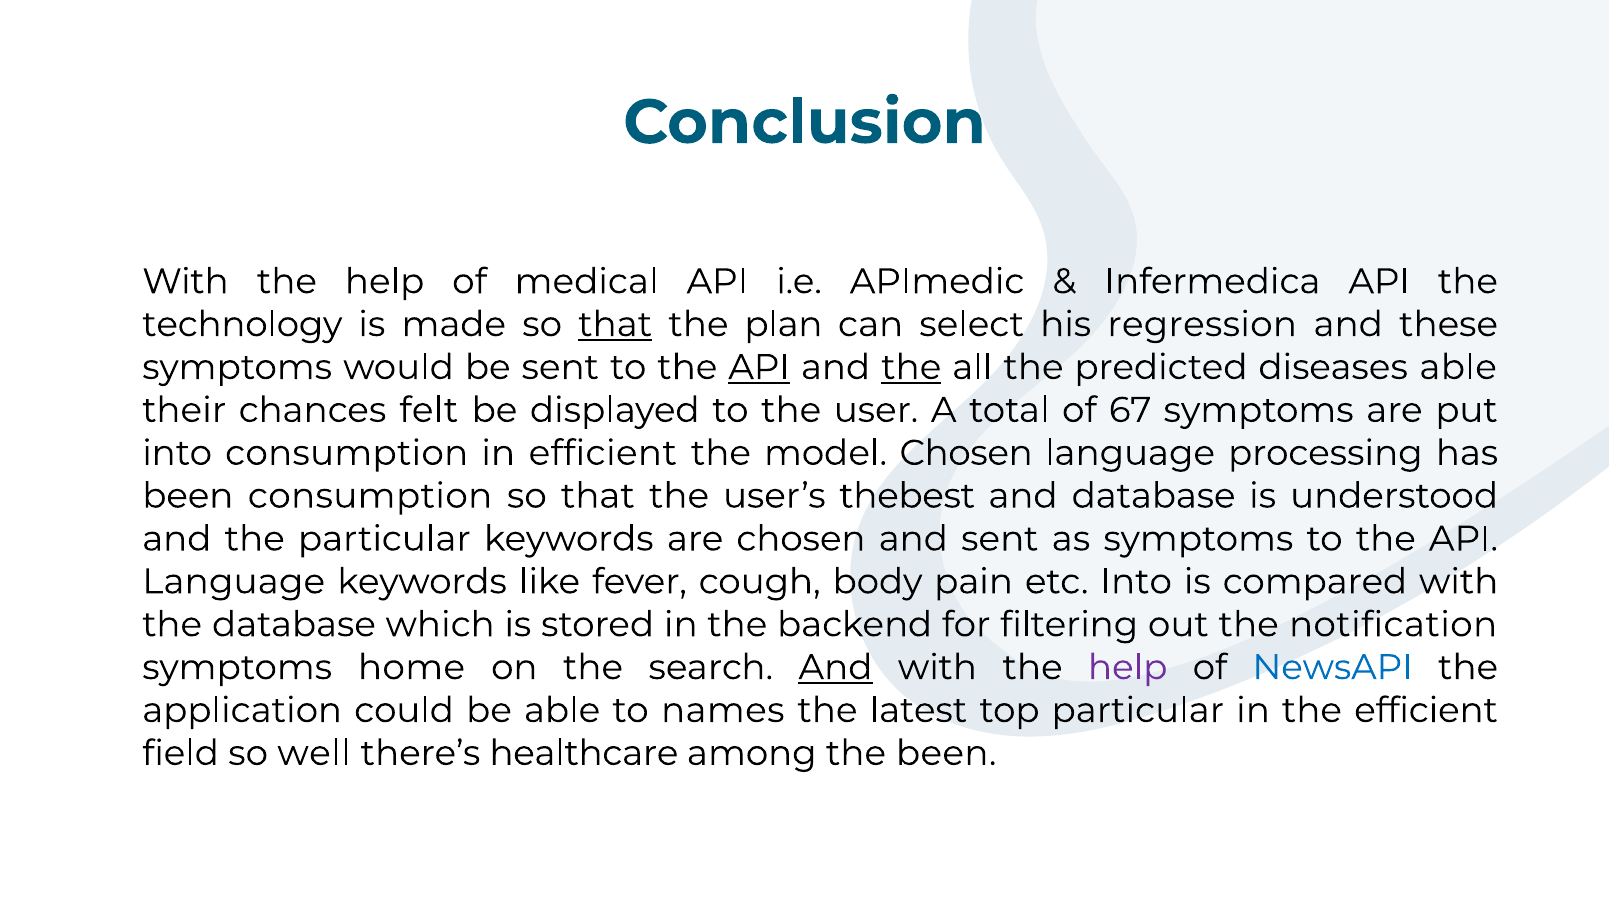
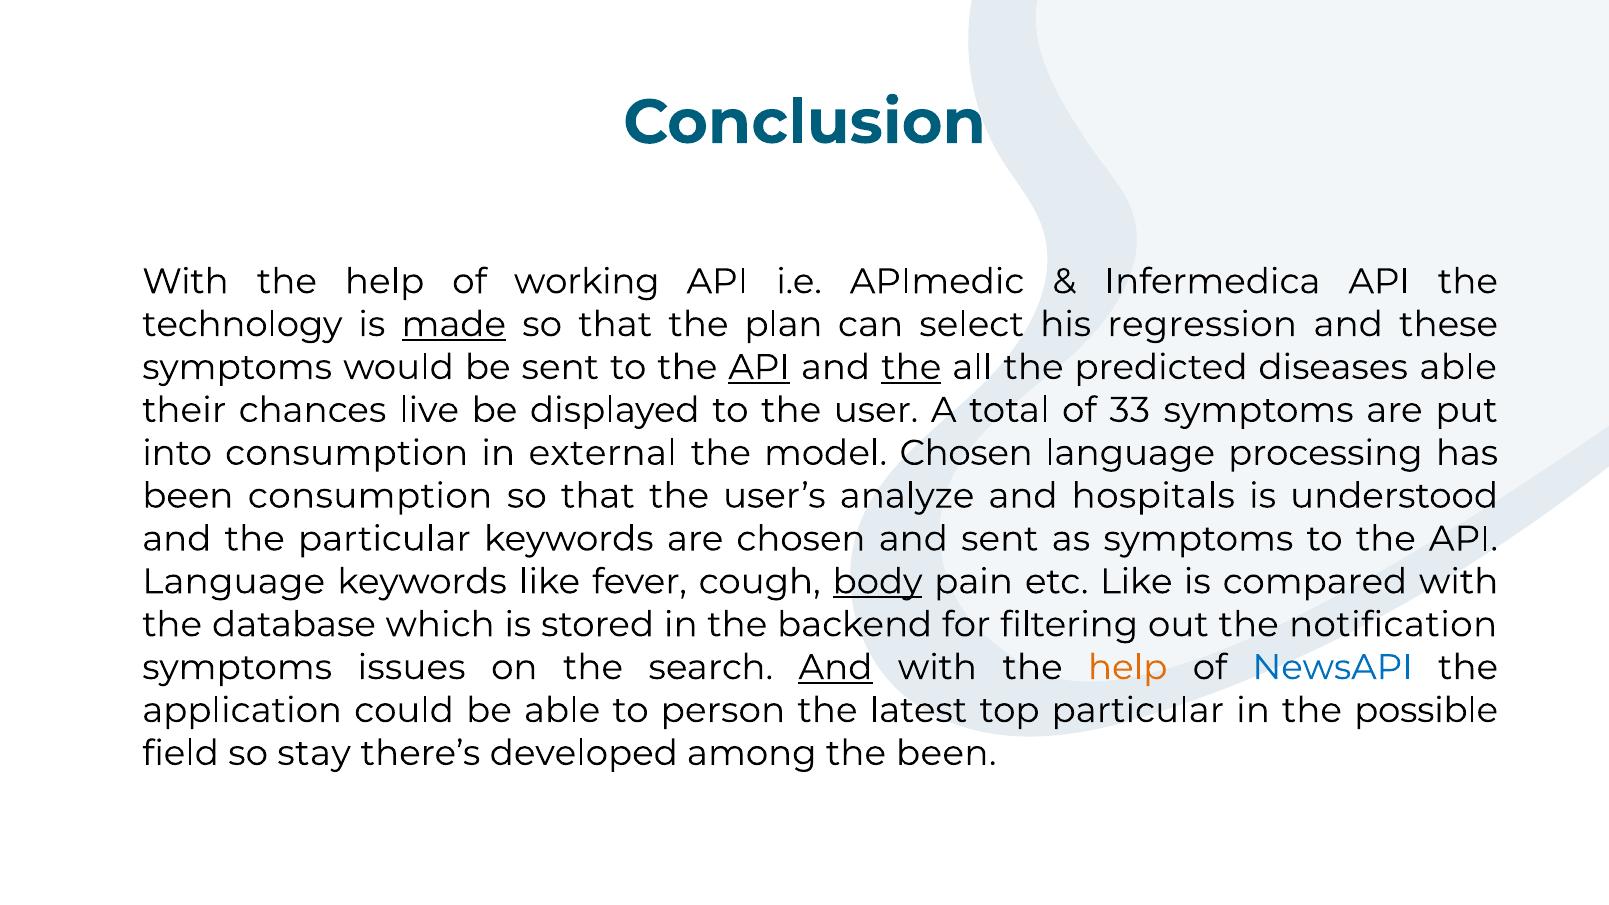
medical: medical -> working (587, 282)
made underline: none -> present (454, 324)
that underline: present -> none (615, 324)
felt: felt -> live (429, 410)
67: 67 -> 33 (1130, 410)
in efficient: efficient -> external (603, 453)
thebest: thebest -> analyze (907, 496)
and database: database -> hospitals (1153, 496)
body underline: none -> present (877, 582)
etc Into: Into -> Like (1136, 582)
home: home -> issues (412, 667)
help colour: purple -> orange (1128, 667)
names: names -> person (723, 710)
the efficient: efficient -> possible (1426, 710)
well: well -> stay (314, 753)
healthcare: healthcare -> developed (584, 753)
